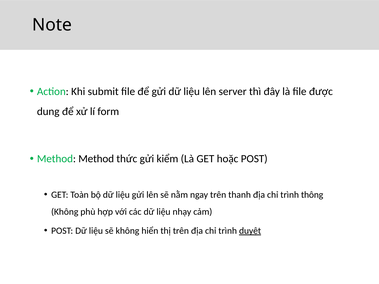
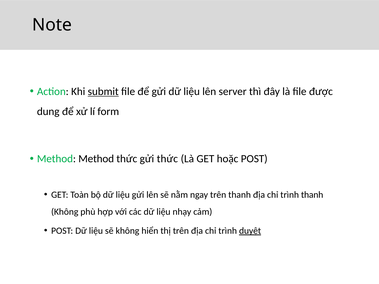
submit underline: none -> present (103, 92)
gửi kiểm: kiểm -> thức (167, 159)
trình thông: thông -> thanh (312, 195)
